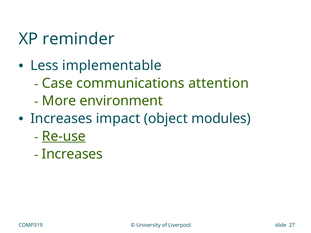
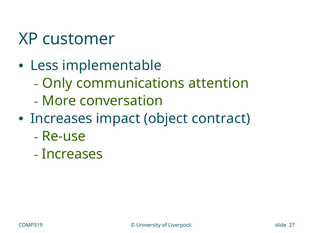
reminder: reminder -> customer (79, 39)
Case: Case -> Only (57, 83)
environment: environment -> conversation (121, 101)
modules: modules -> contract (221, 119)
Re-use underline: present -> none (64, 136)
